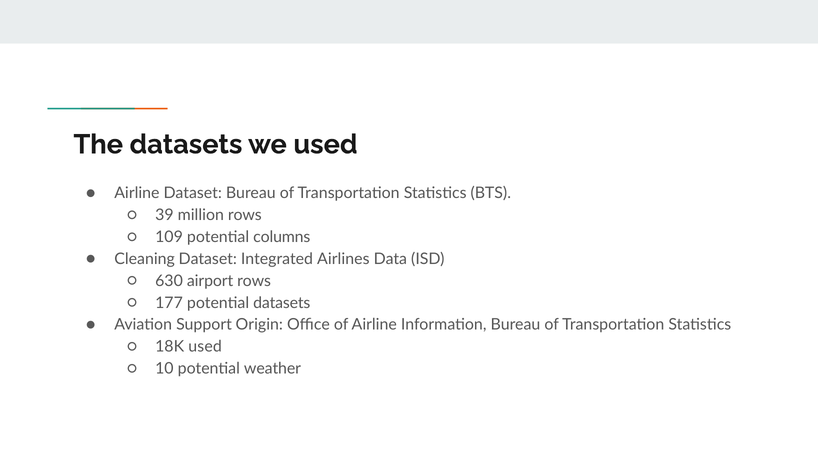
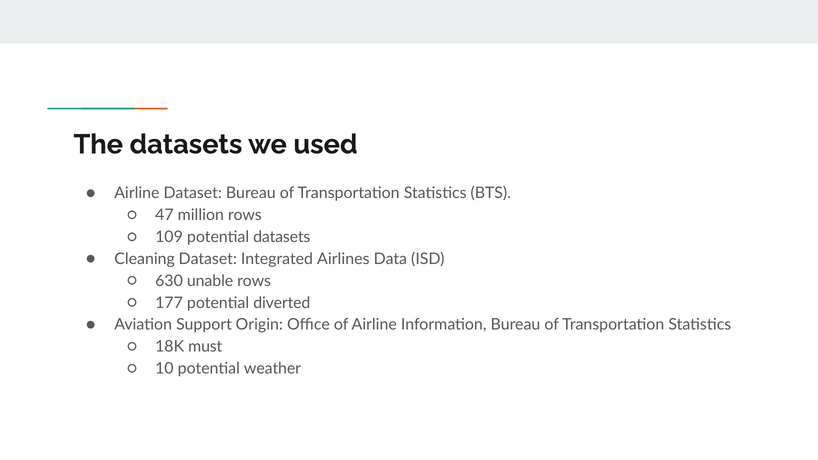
39: 39 -> 47 (164, 215)
potential columns: columns -> datasets (282, 237)
airport: airport -> unable (210, 281)
potential datasets: datasets -> diverted (282, 303)
18K used: used -> must (205, 347)
